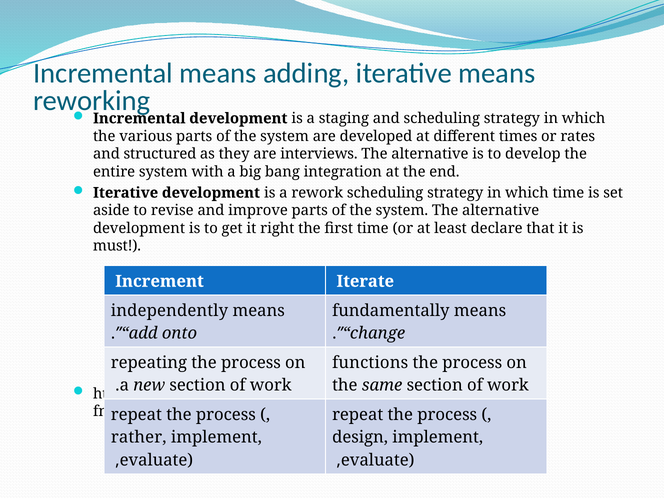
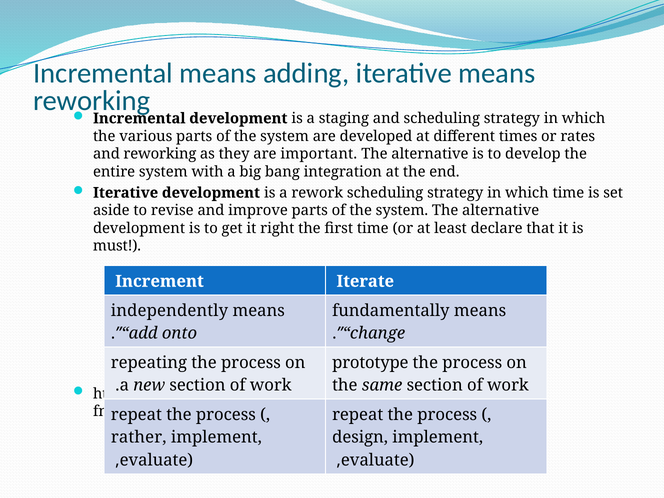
and structured: structured -> reworking (160, 154)
interviews: interviews -> important (319, 154)
functions: functions -> prototype (370, 363)
